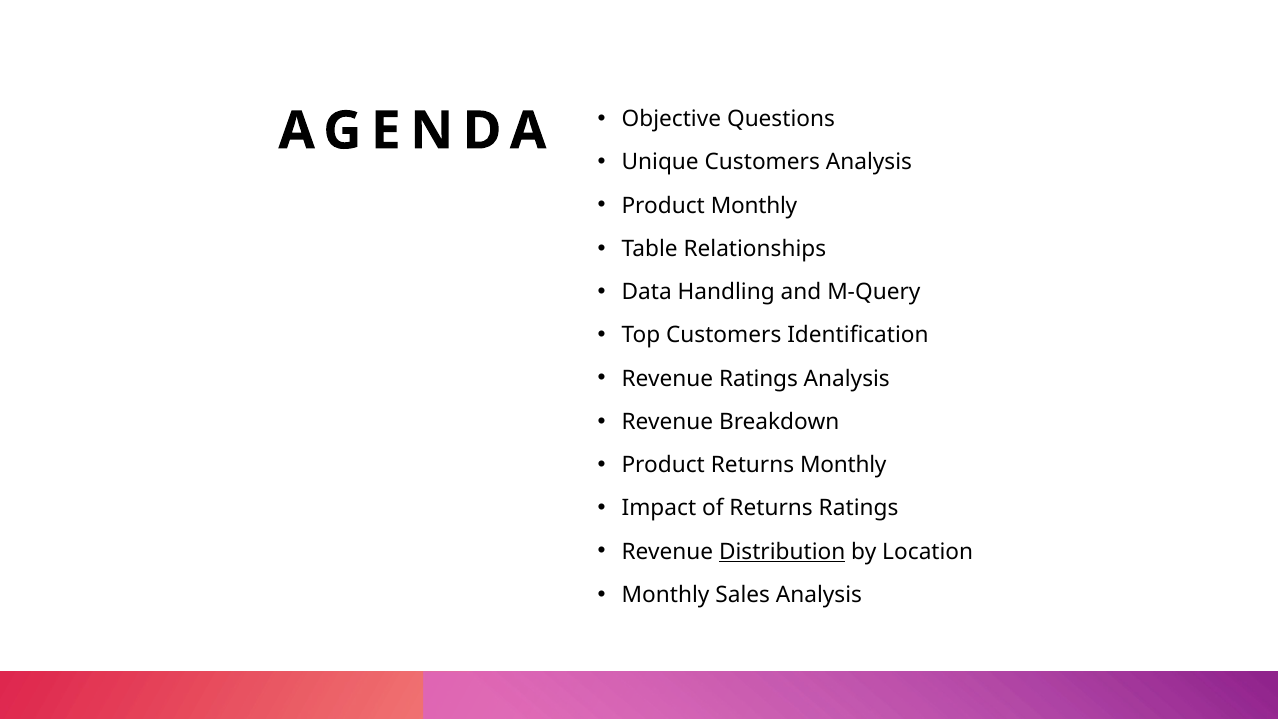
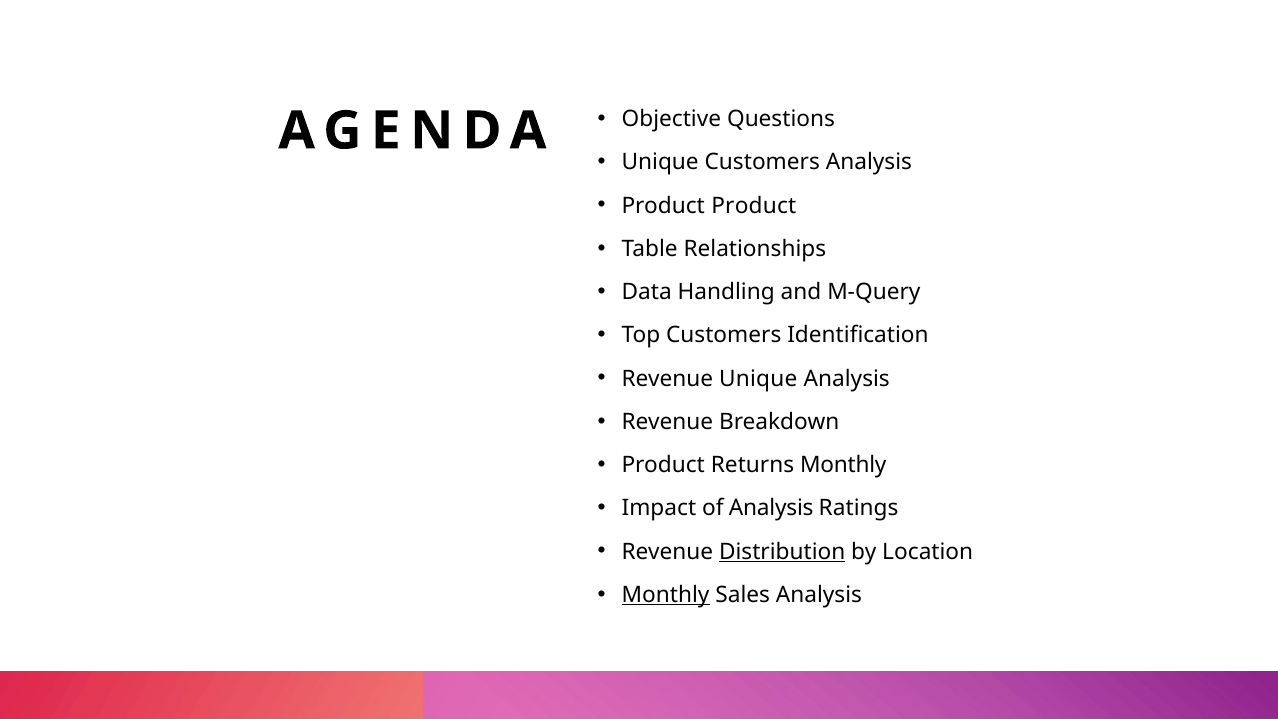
Product Monthly: Monthly -> Product (754, 206)
Revenue Ratings: Ratings -> Unique (758, 379)
of Returns: Returns -> Analysis (771, 508)
Monthly underline: none -> present (666, 595)
